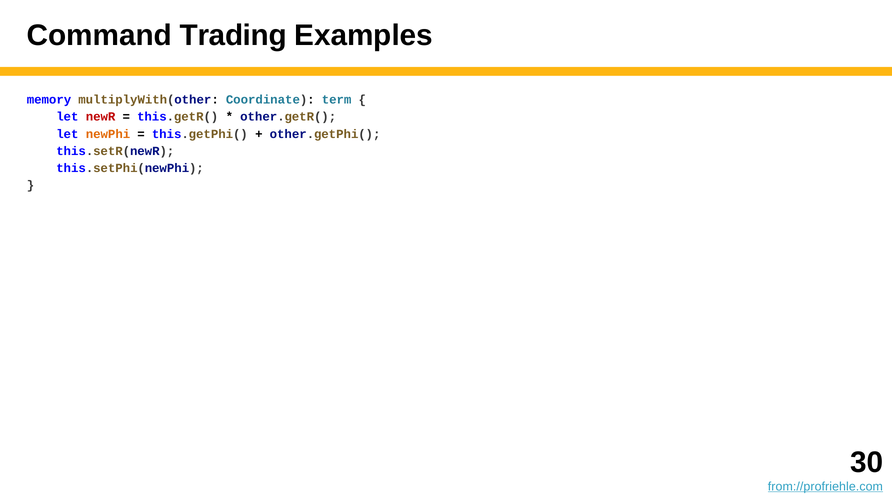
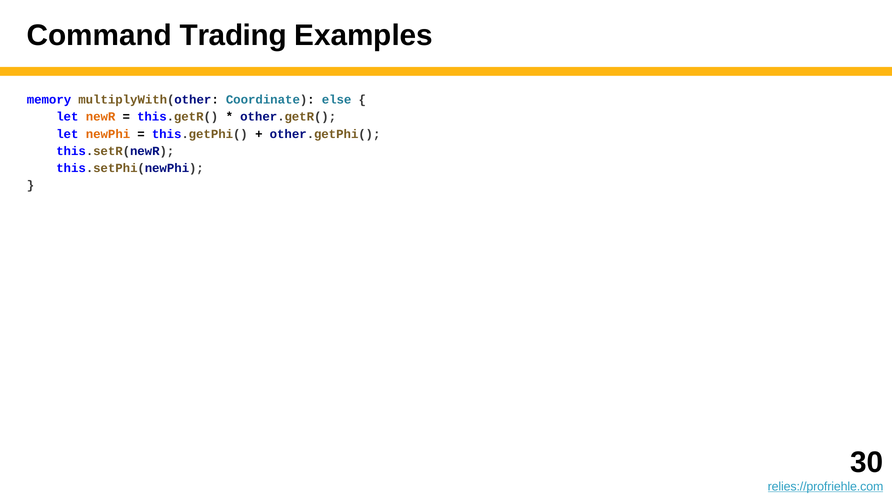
term: term -> else (337, 100)
newR colour: red -> orange (101, 117)
from://profriehle.com: from://profriehle.com -> relies://profriehle.com (826, 486)
